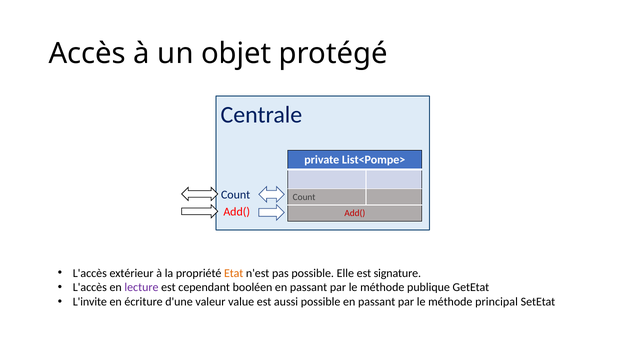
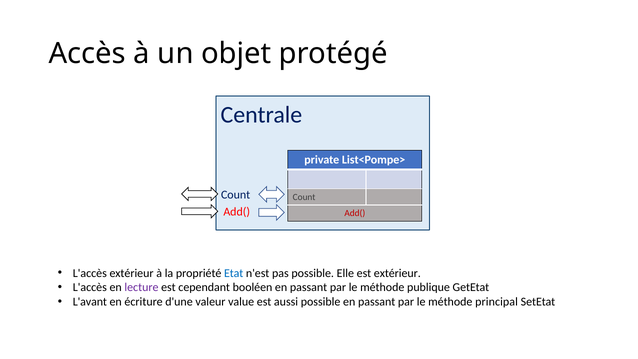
Etat colour: orange -> blue (234, 273)
est signature: signature -> extérieur (397, 273)
L'invite: L'invite -> L'avant (90, 302)
